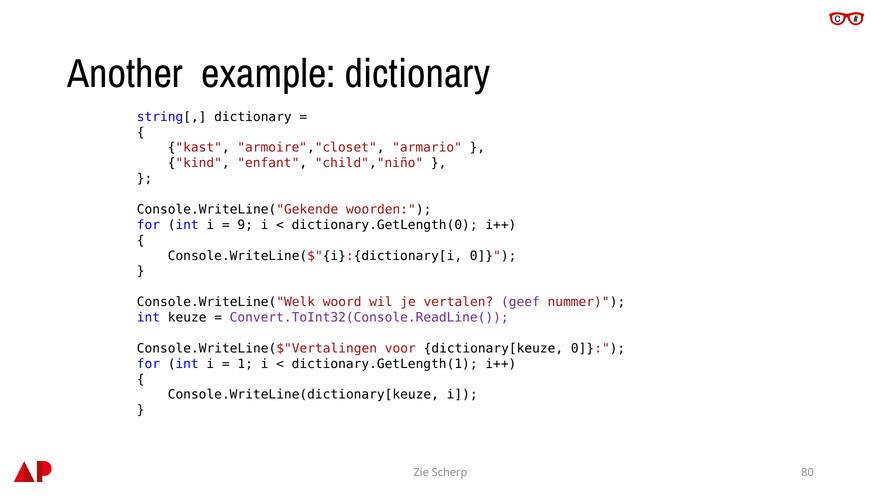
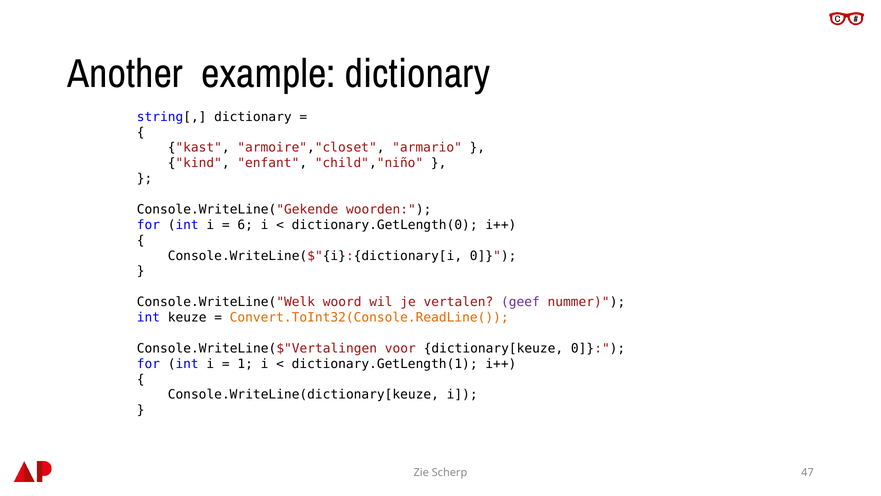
9: 9 -> 6 (245, 225)
Convert.ToInt32(Console.ReadLine( colour: purple -> orange (369, 317)
80: 80 -> 47 (808, 472)
